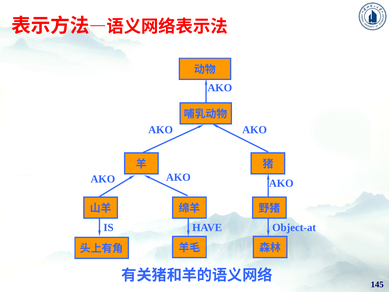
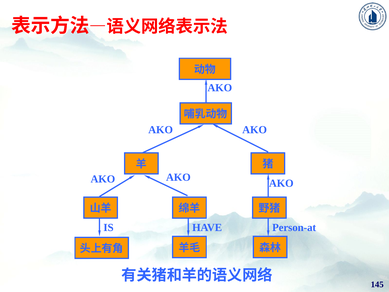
Object-at: Object-at -> Person-at (294, 227)
